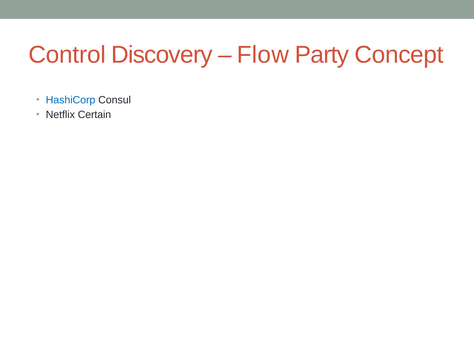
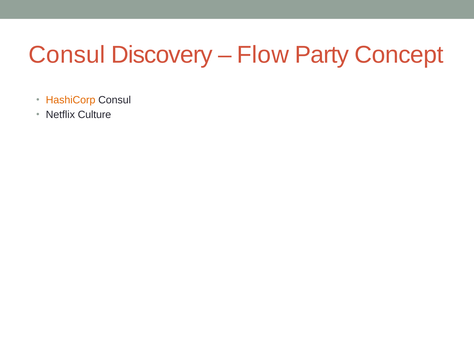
Control: Control -> Consul (67, 55)
HashiCorp colour: blue -> orange (71, 100)
Certain: Certain -> Culture (94, 115)
